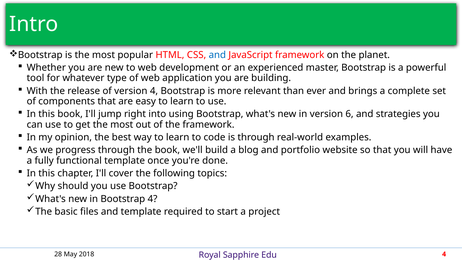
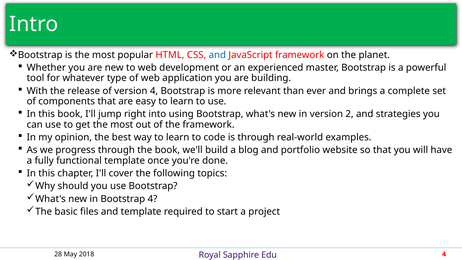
6: 6 -> 2 (350, 114)
